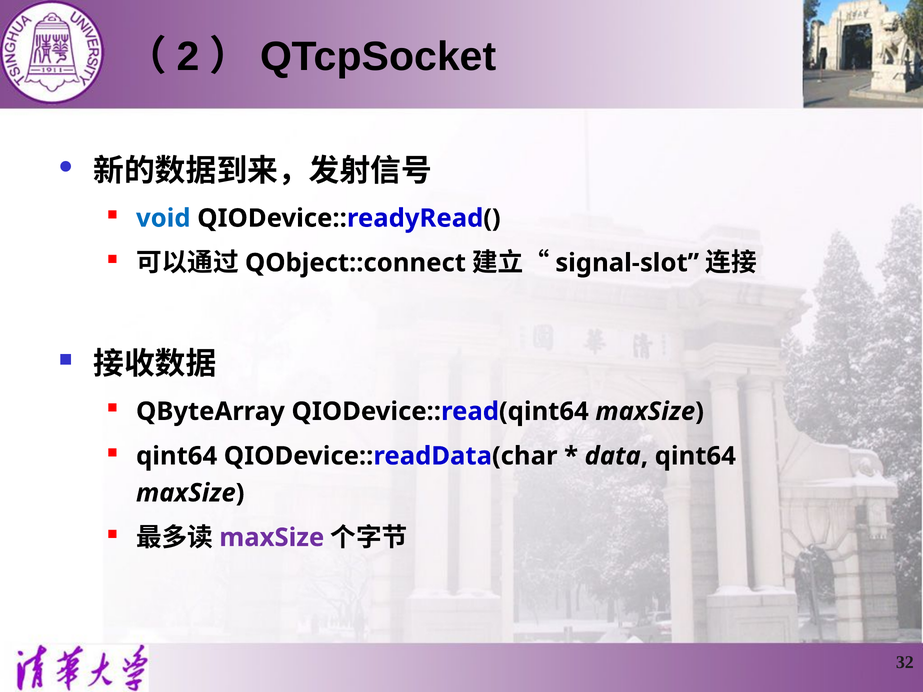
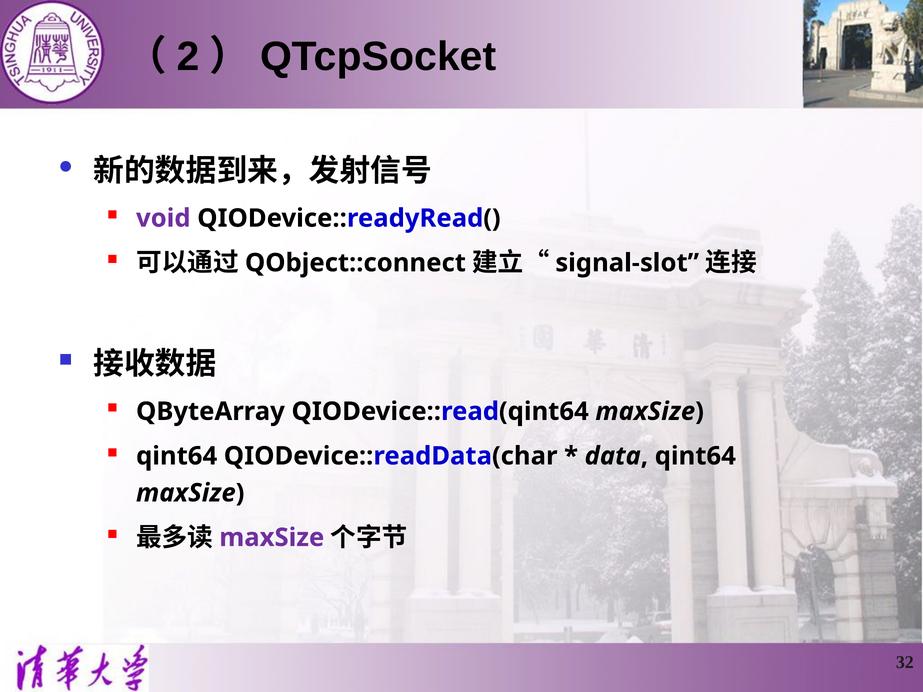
void colour: blue -> purple (163, 218)
